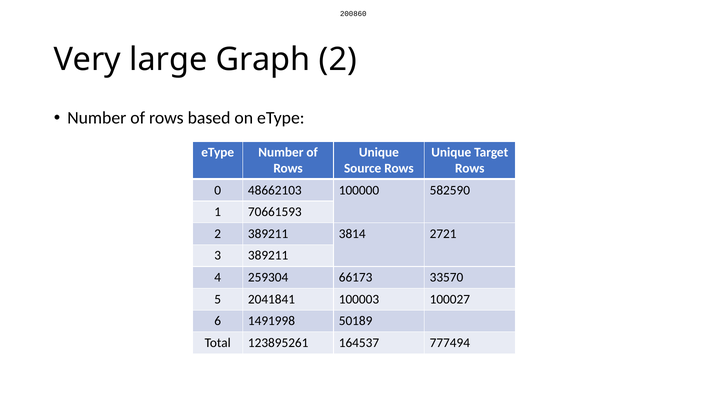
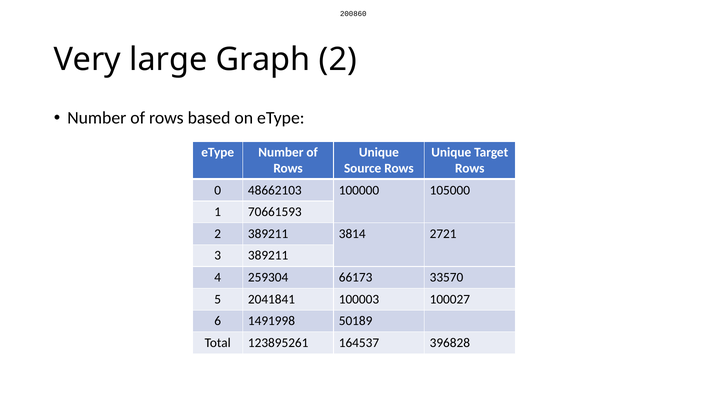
582590: 582590 -> 105000 (450, 190)
777494: 777494 -> 396828 (450, 343)
